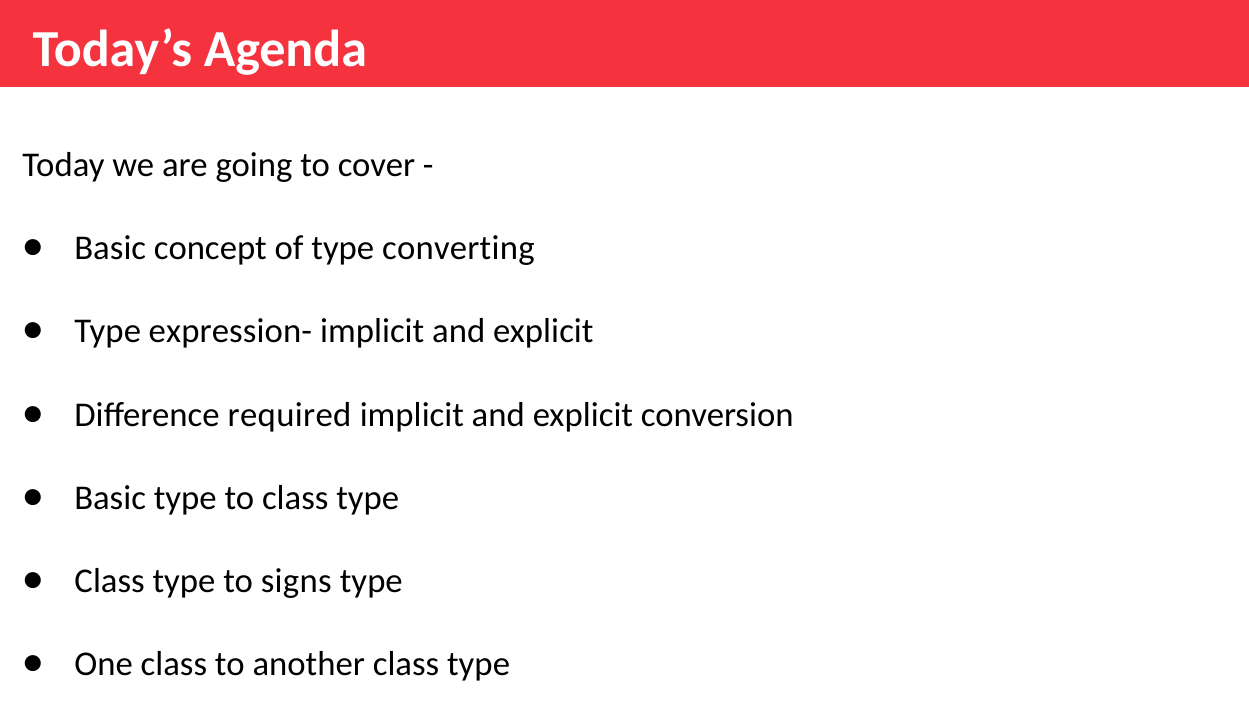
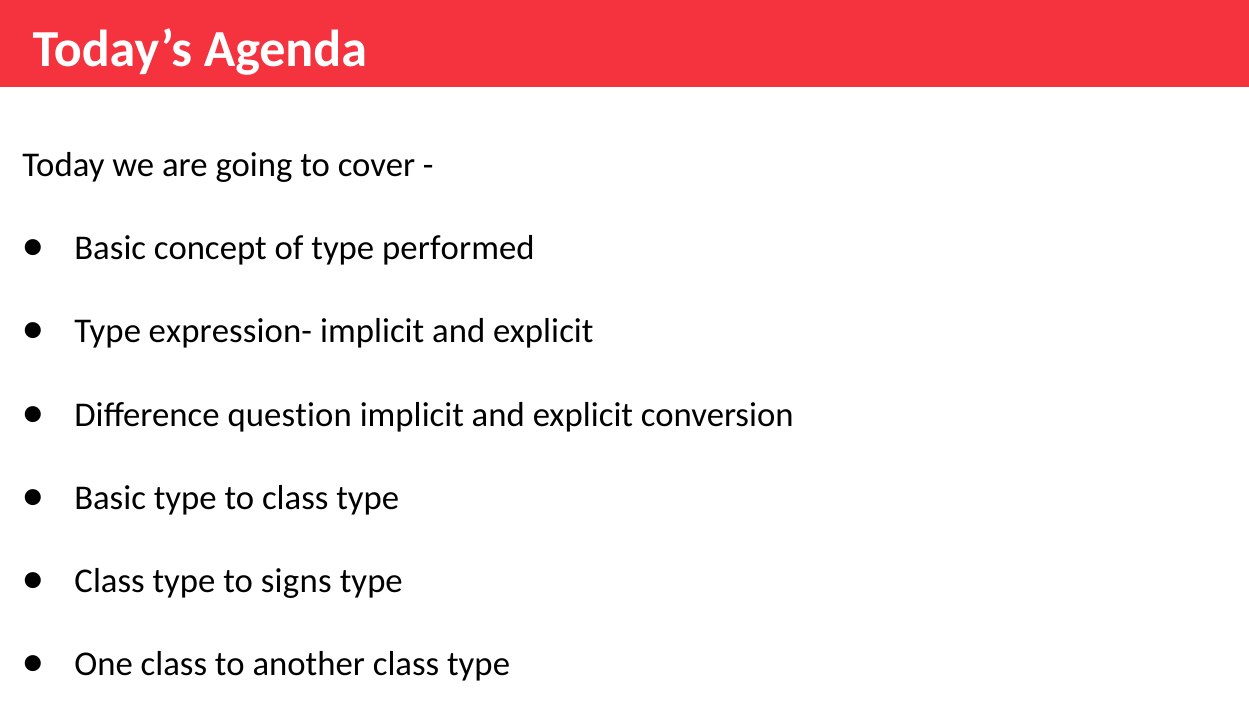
converting: converting -> performed (458, 248)
required: required -> question (290, 415)
